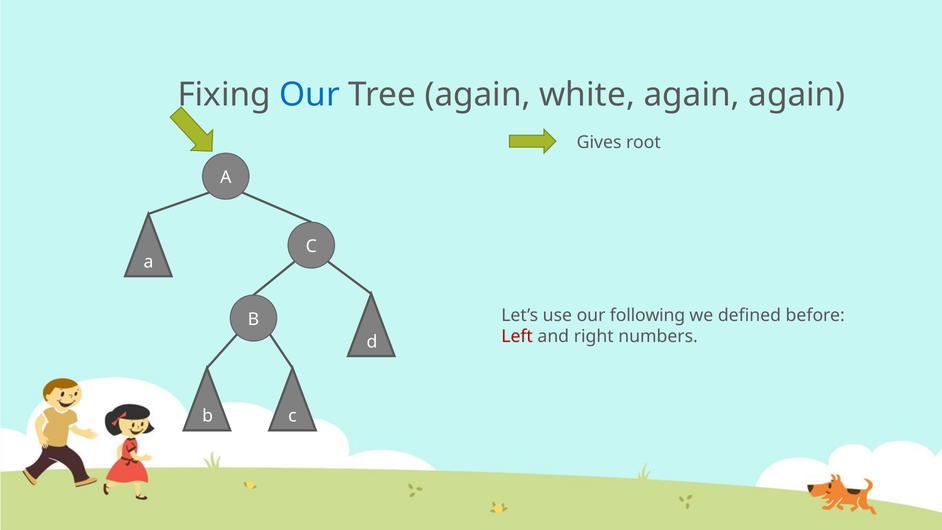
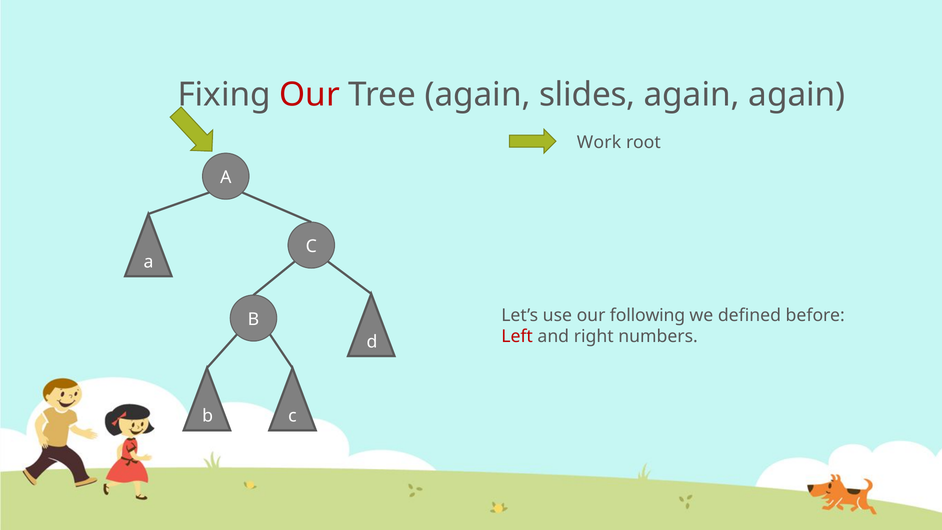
Our colour: blue -> red (310, 95)
white: white -> slides (587, 95)
Gives: Gives -> Work (599, 142)
